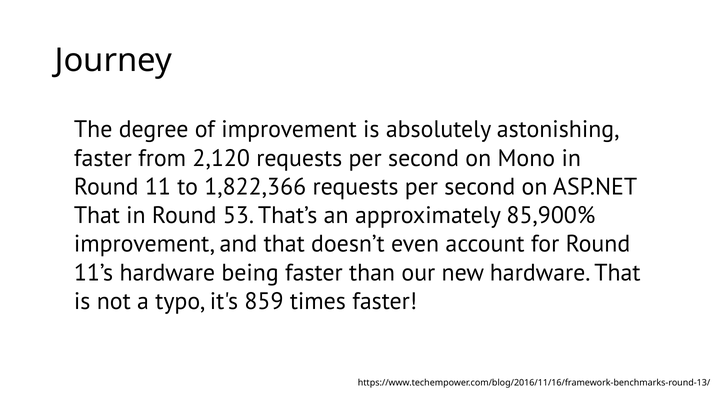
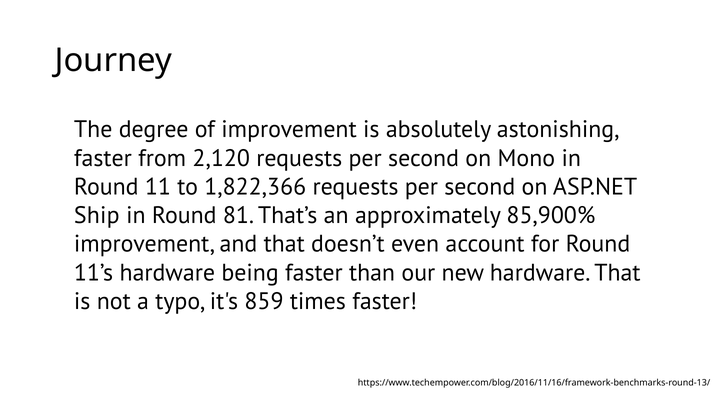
That: That -> Ship (97, 215)
53: 53 -> 81 (239, 215)
